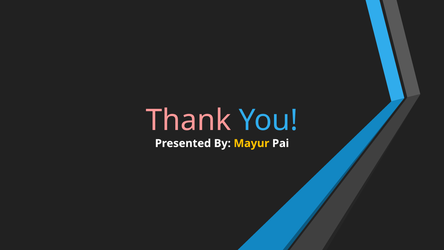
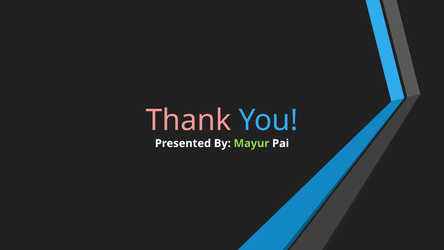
Mayur colour: yellow -> light green (251, 143)
